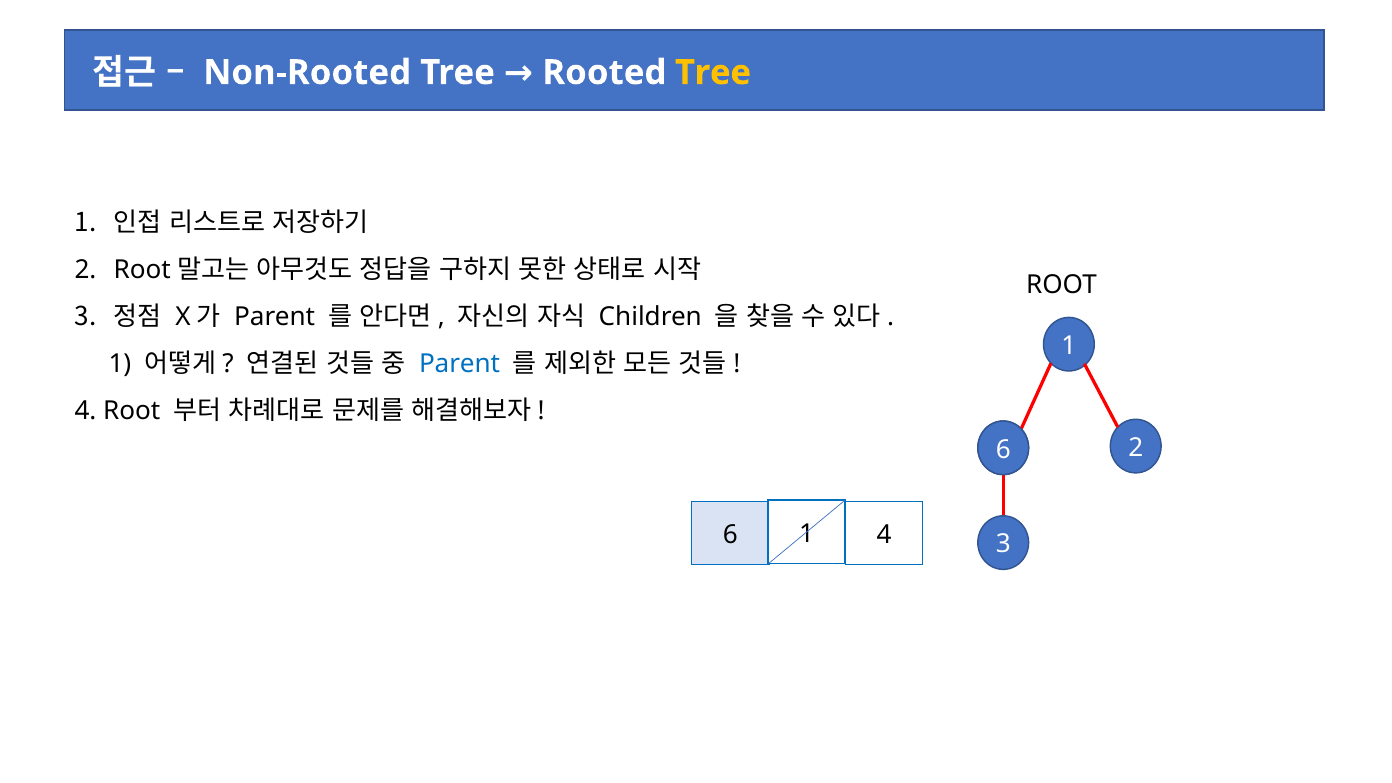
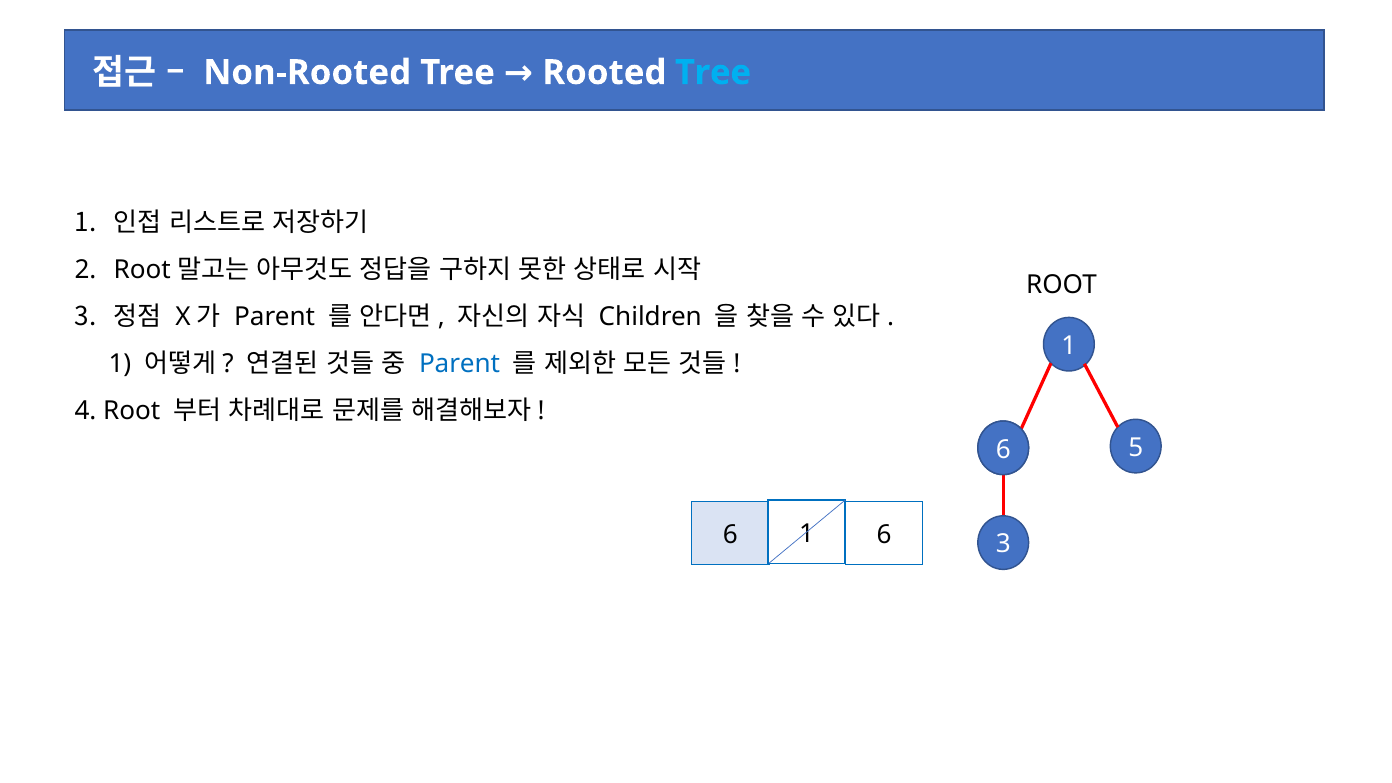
Tree colour: yellow -> light blue (713, 73)
2: 2 -> 5 (1136, 448)
1 4: 4 -> 6 (884, 535)
